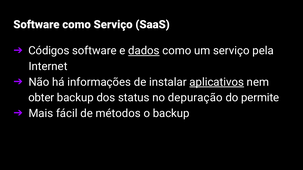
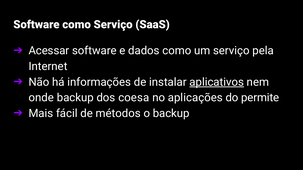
Códigos: Códigos -> Acessar (49, 51)
dados underline: present -> none (144, 51)
obter: obter -> onde (41, 98)
status: status -> coesa (134, 98)
depuração: depuração -> aplicações (195, 98)
